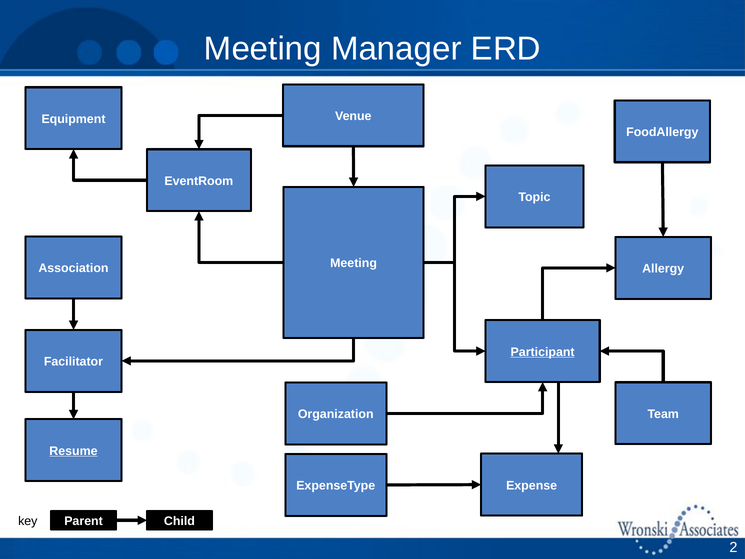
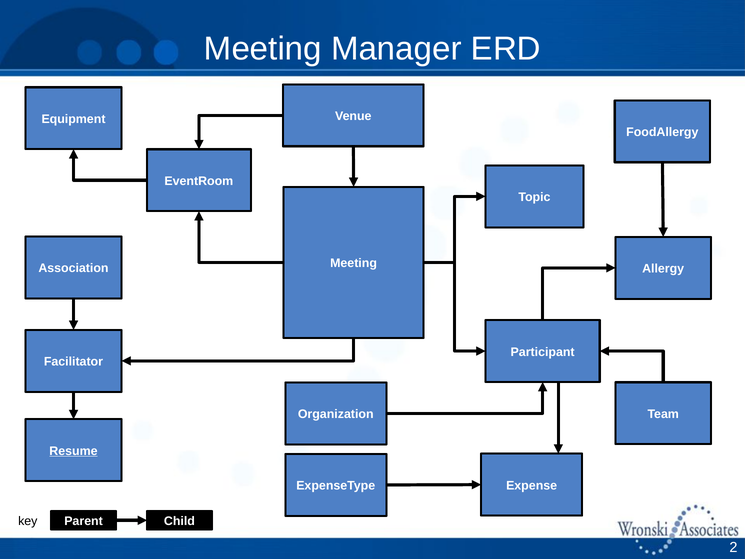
Participant underline: present -> none (543, 352)
